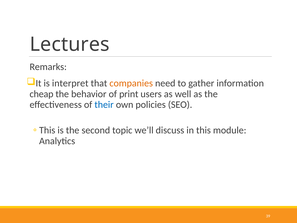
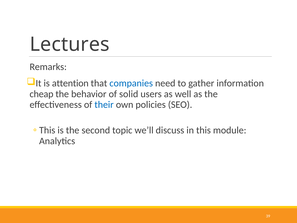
interpret: interpret -> attention (70, 83)
companies colour: orange -> blue (131, 83)
print: print -> solid (129, 94)
